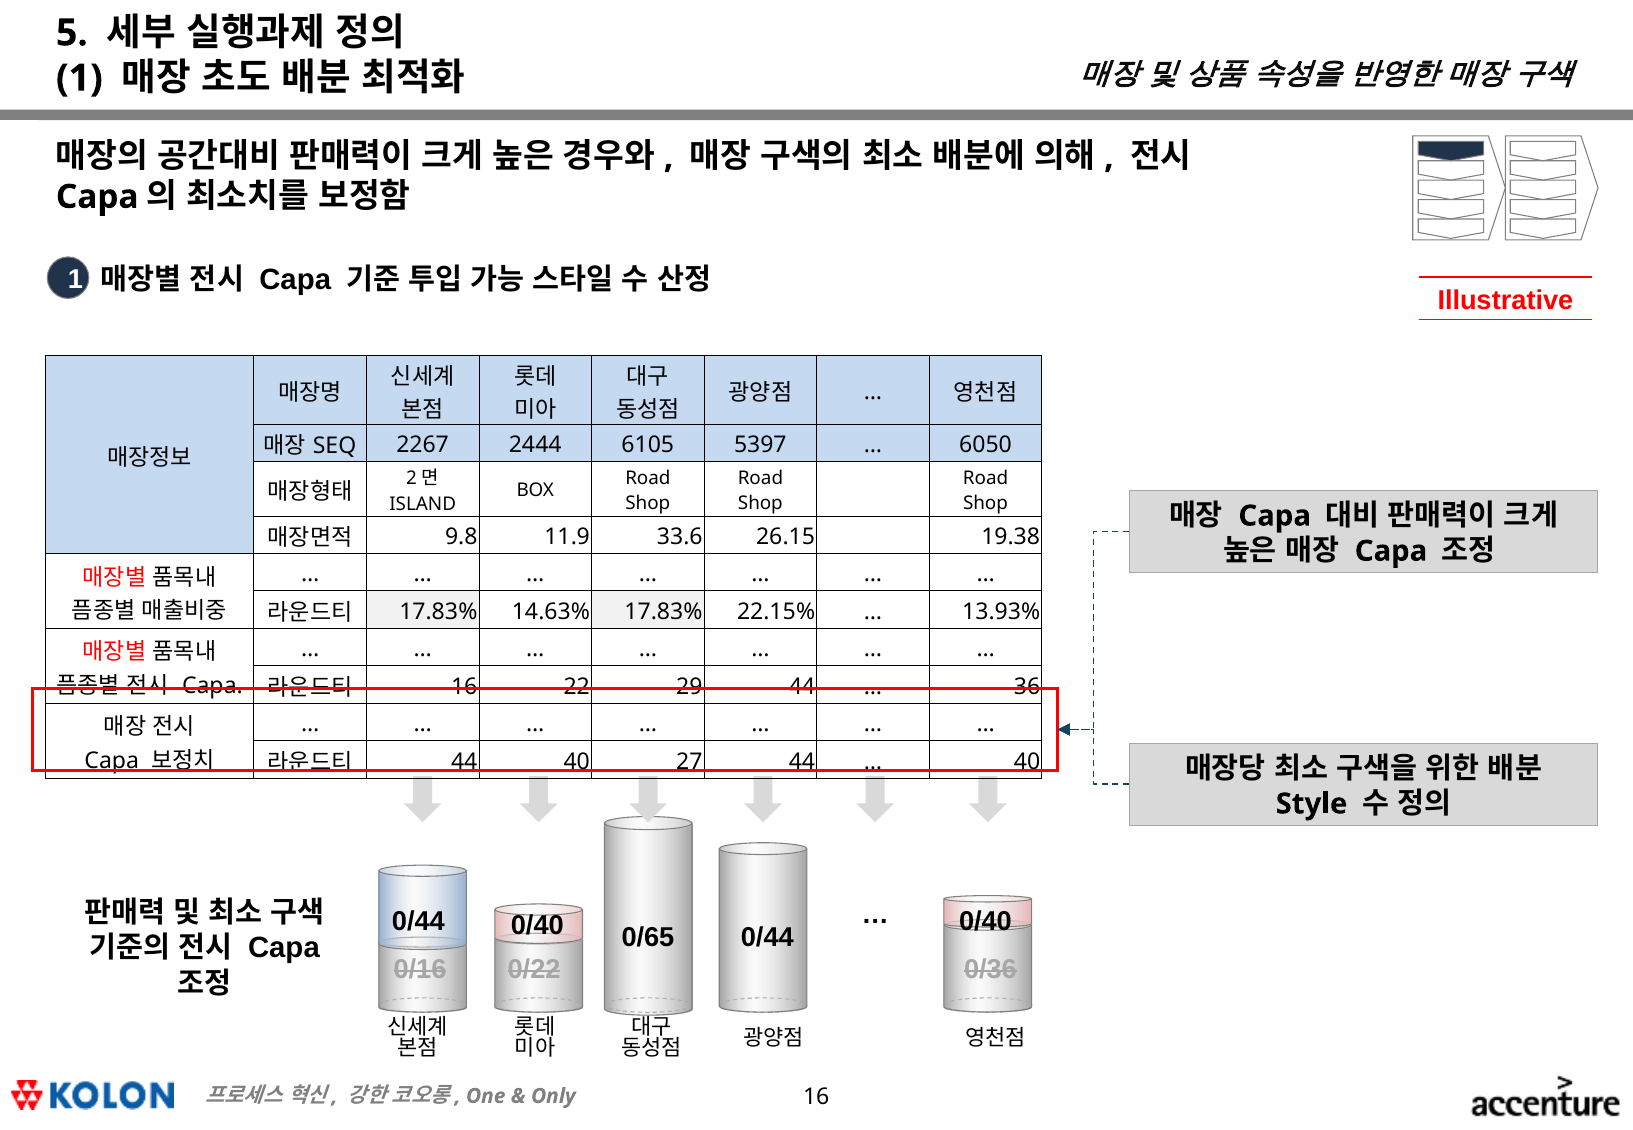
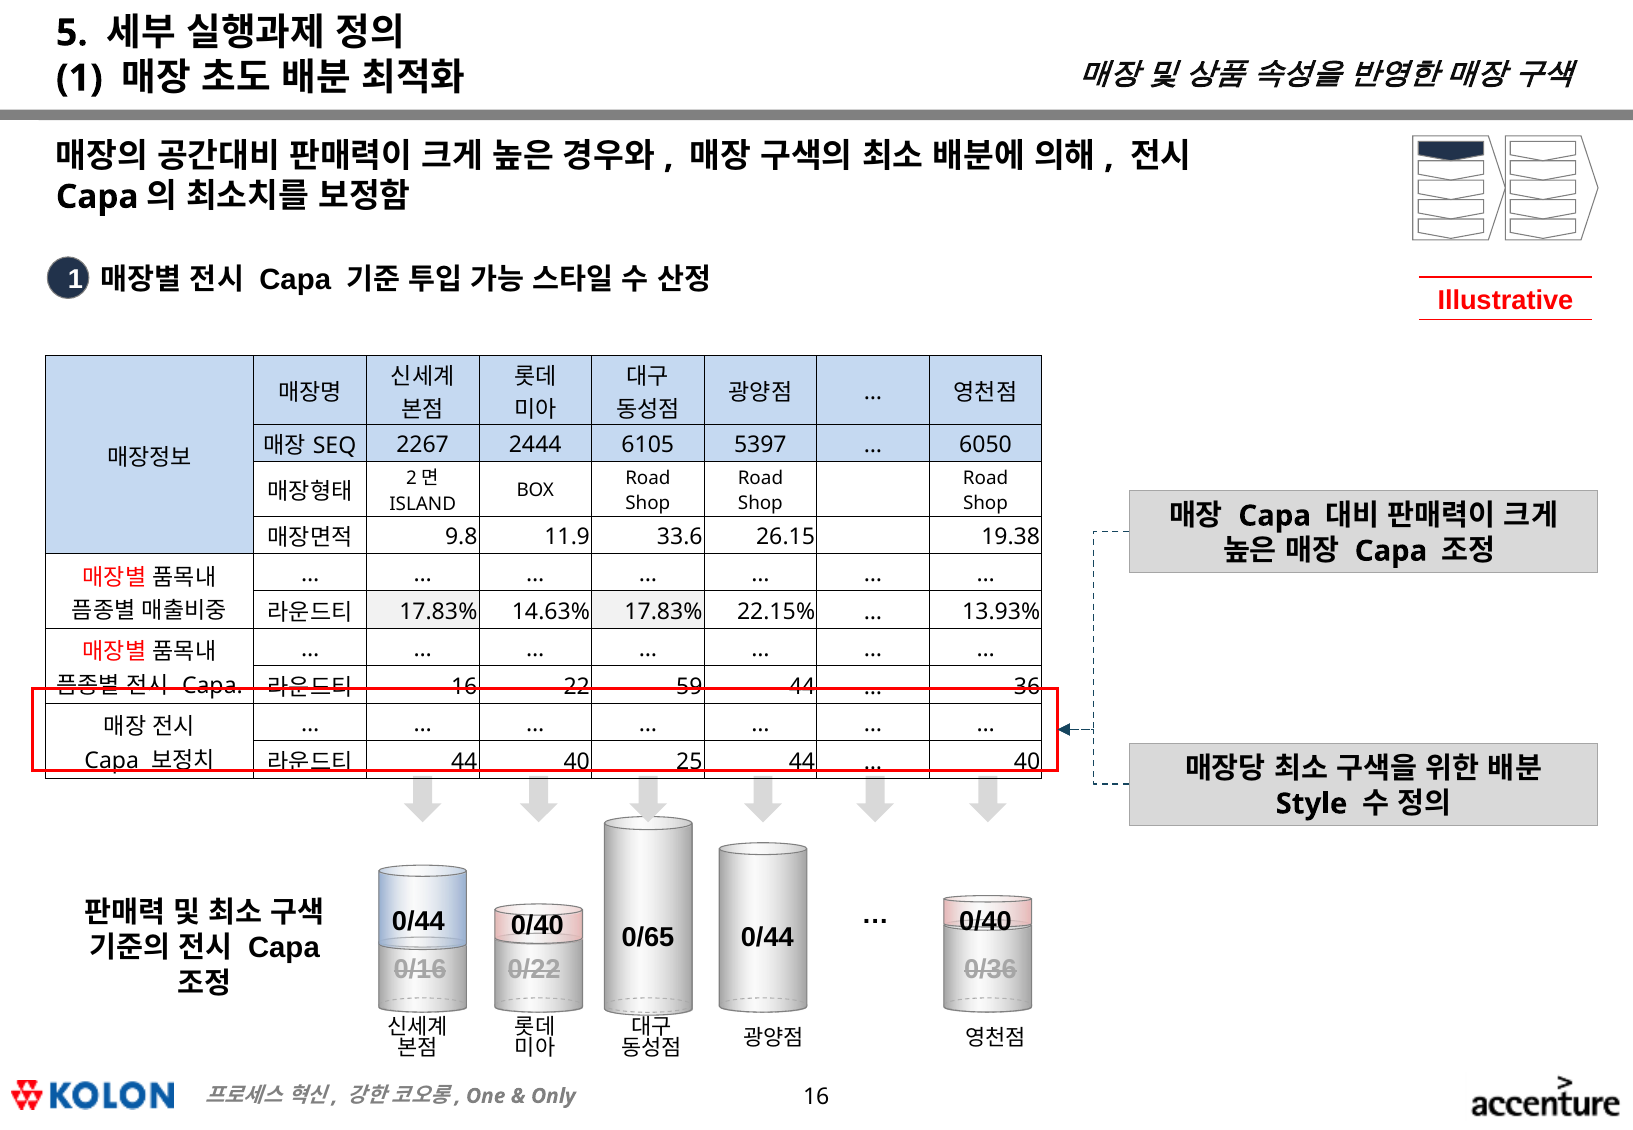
29: 29 -> 59 (689, 687)
27: 27 -> 25 (689, 762)
